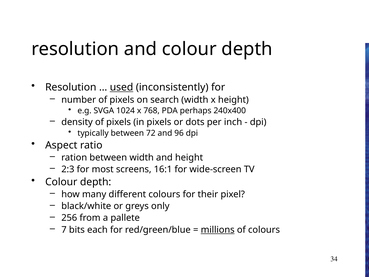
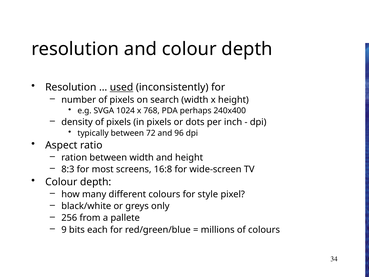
2:3: 2:3 -> 8:3 (68, 169)
16:1: 16:1 -> 16:8 (163, 169)
their: their -> style (208, 194)
7: 7 -> 9 (64, 230)
millions underline: present -> none (218, 230)
